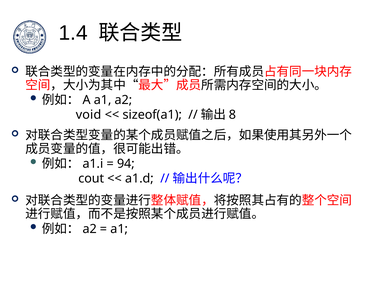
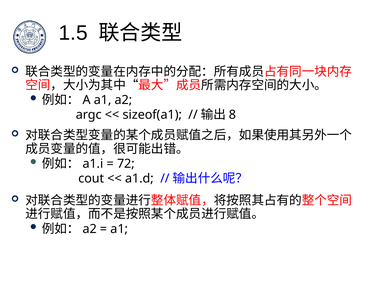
1.4: 1.4 -> 1.5 (73, 33)
void: void -> argc (89, 115)
94: 94 -> 72 (126, 164)
